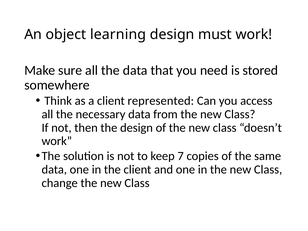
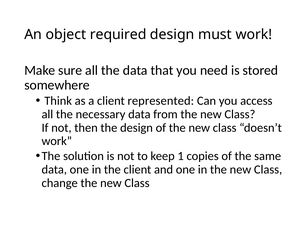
learning: learning -> required (118, 35)
7: 7 -> 1 (181, 156)
